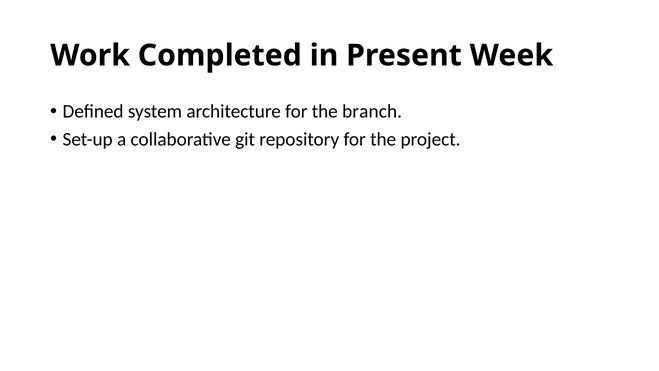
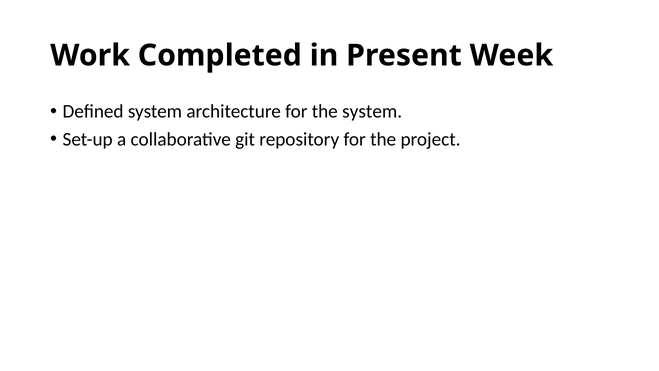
the branch: branch -> system (372, 111)
